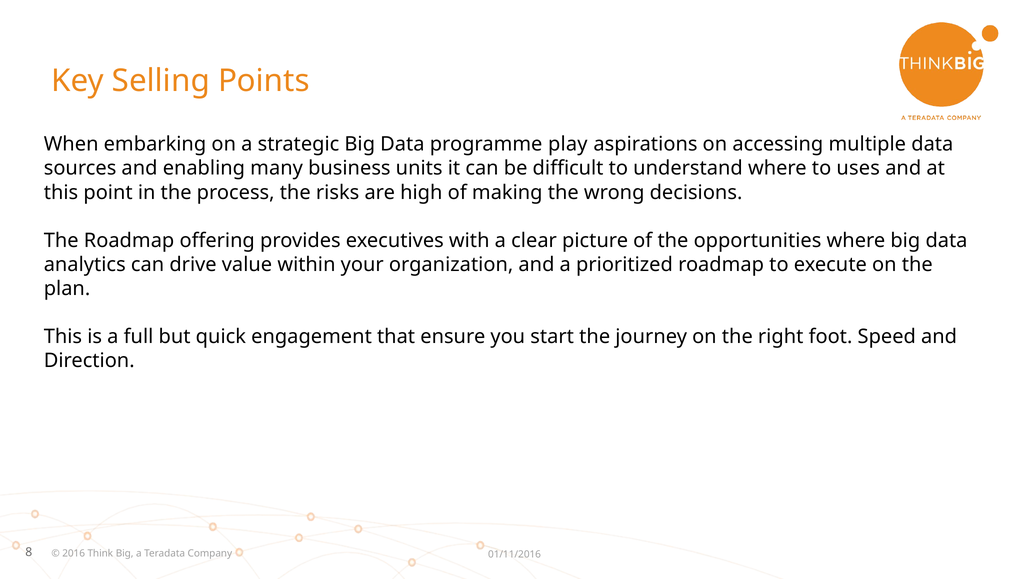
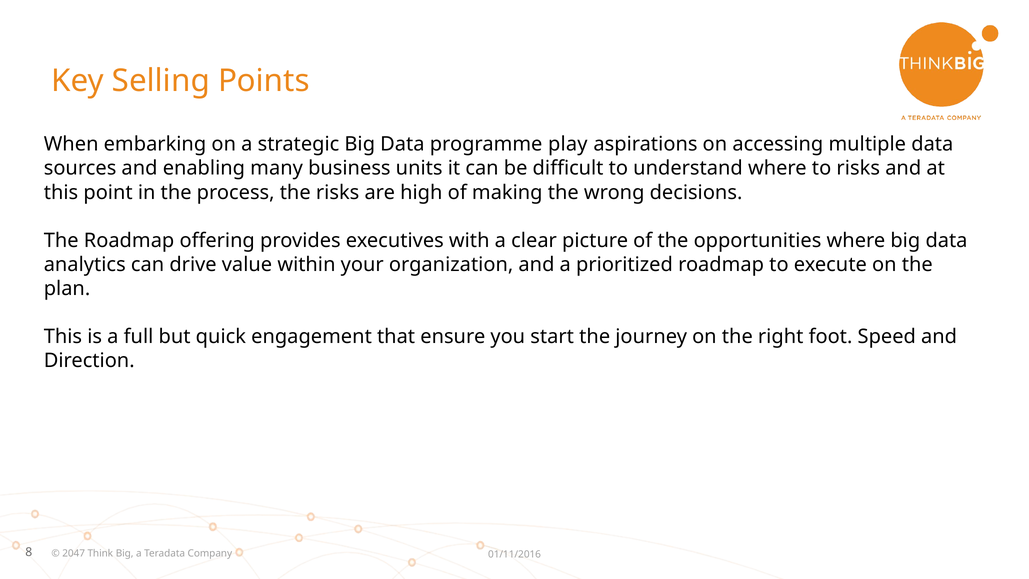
to uses: uses -> risks (858, 168)
2016: 2016 -> 2047 (74, 553)
